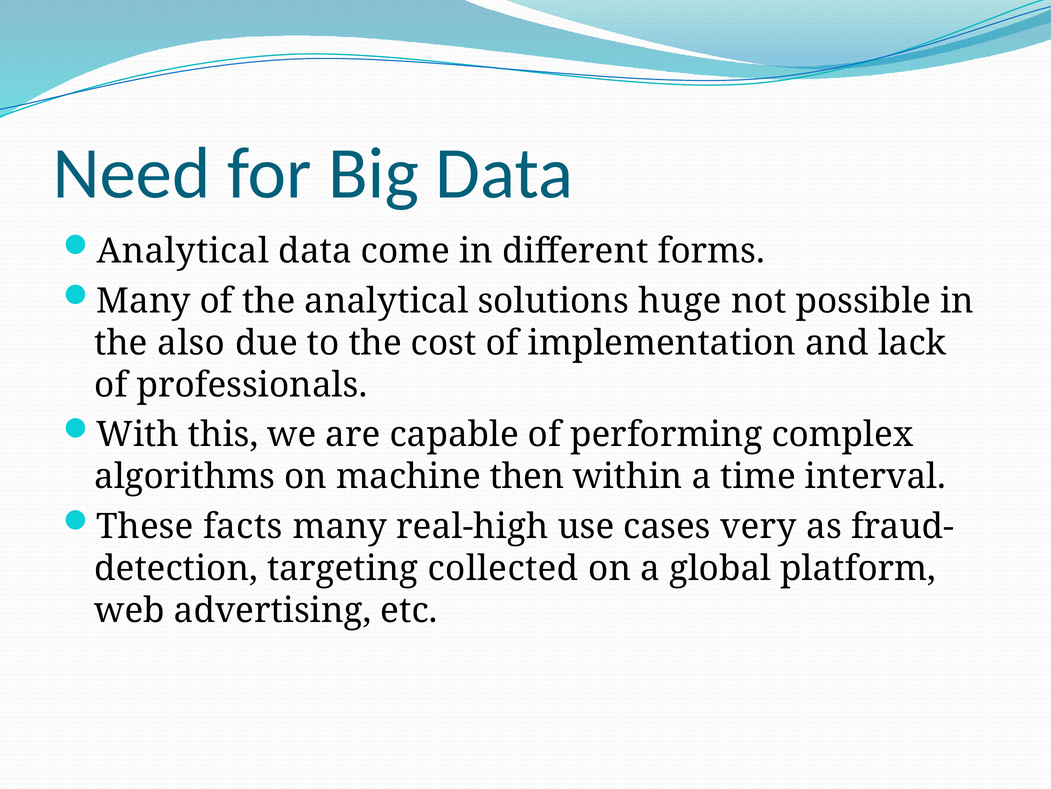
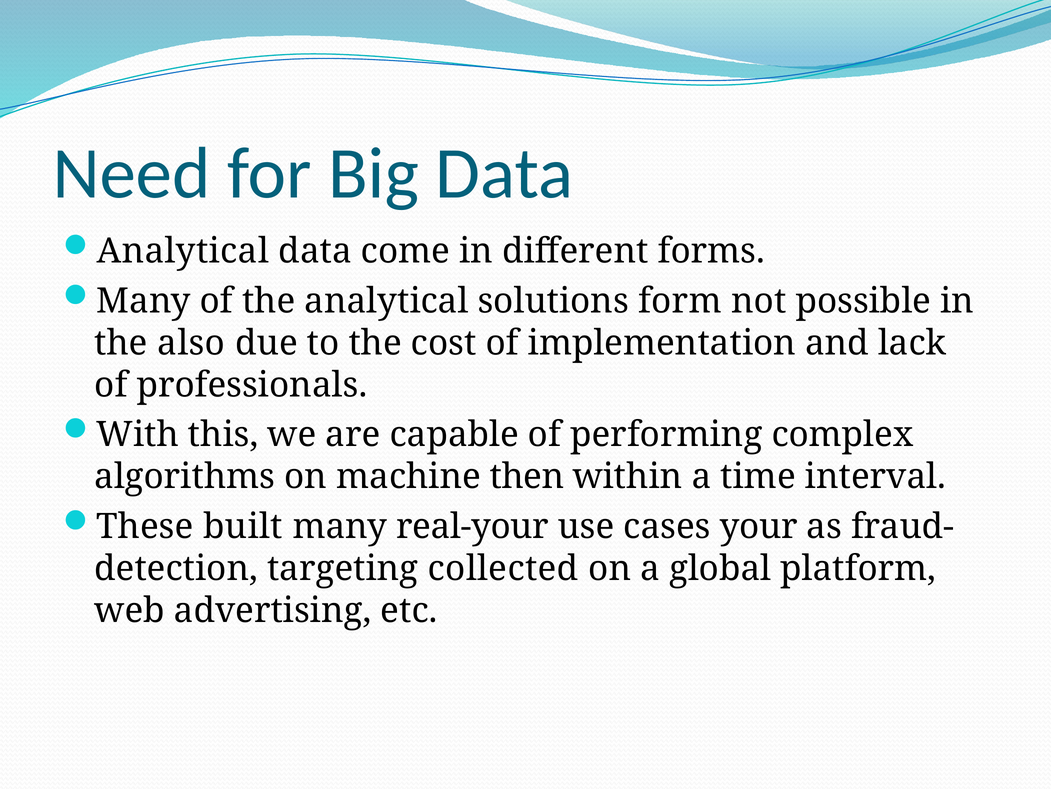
huge: huge -> form (680, 301)
facts: facts -> built (243, 526)
real-high: real-high -> real-your (473, 526)
very: very -> your (759, 526)
